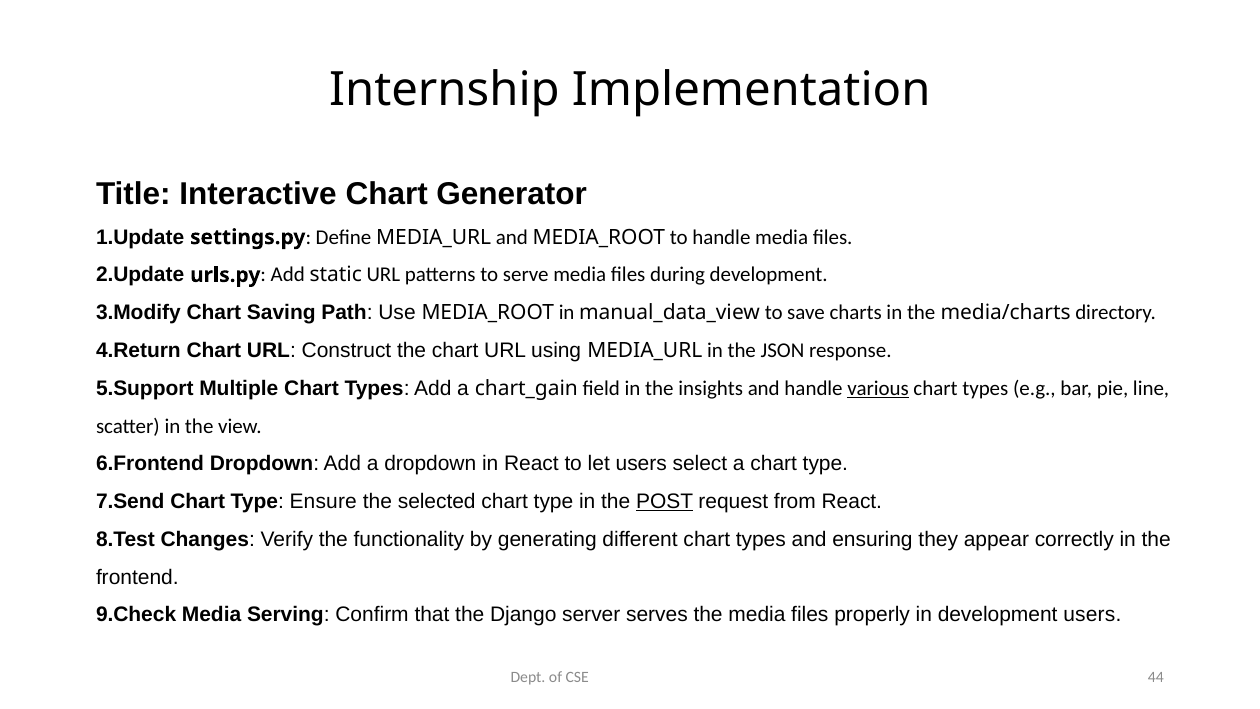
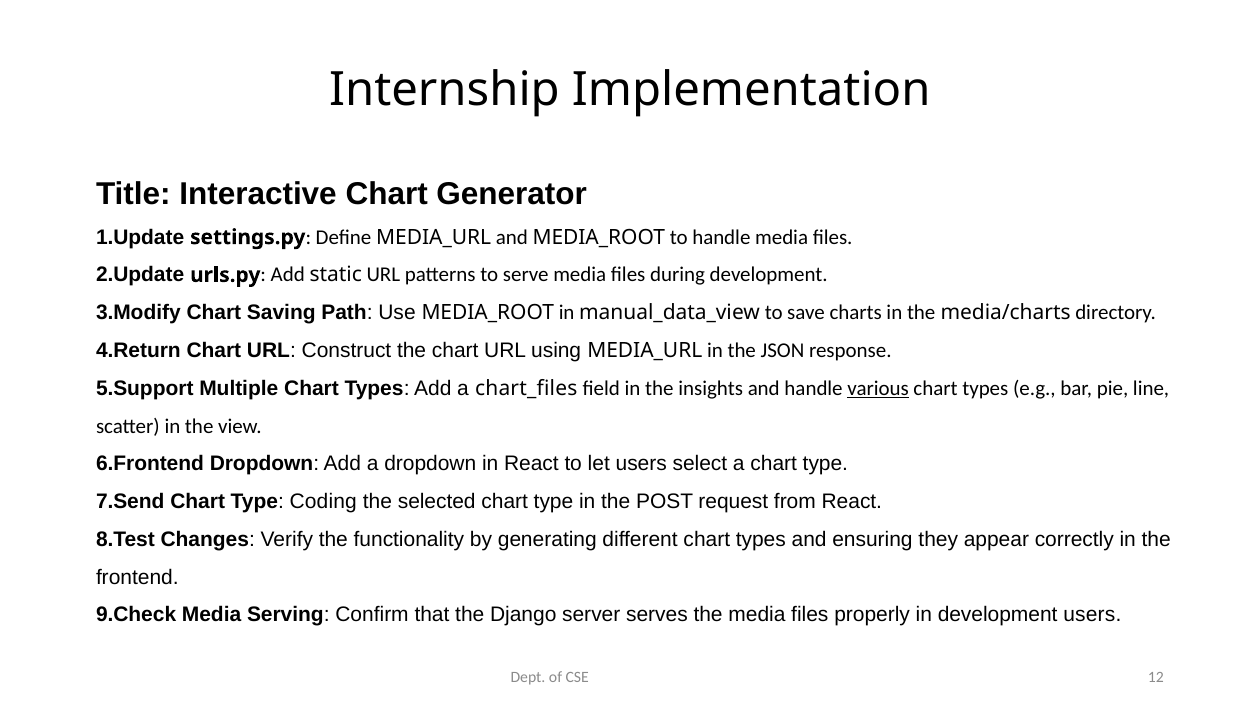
chart_gain: chart_gain -> chart_files (526, 388)
Ensure: Ensure -> Coding (323, 501)
POST underline: present -> none (665, 501)
44: 44 -> 12 (1156, 677)
